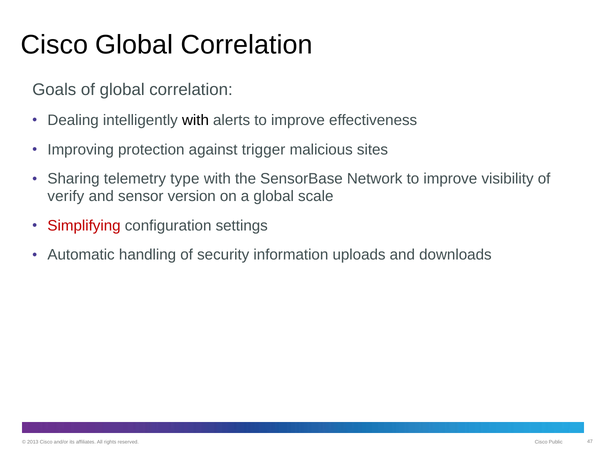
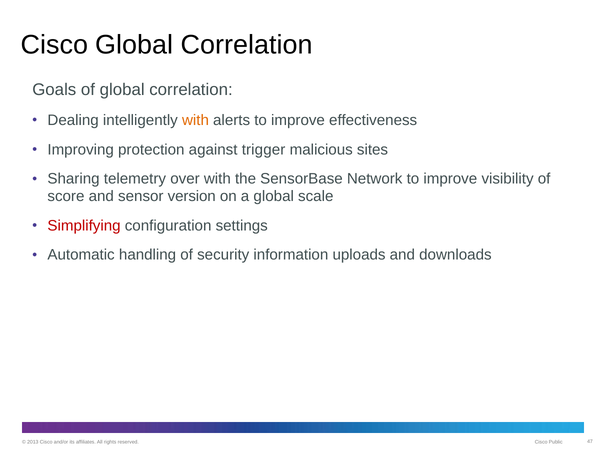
with colour: black -> orange (195, 120)
type: type -> over (185, 179)
verify: verify -> score (66, 196)
